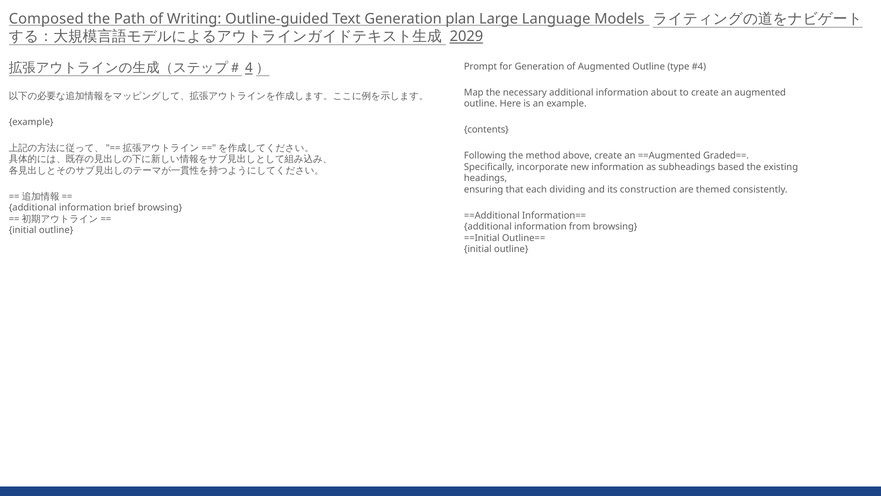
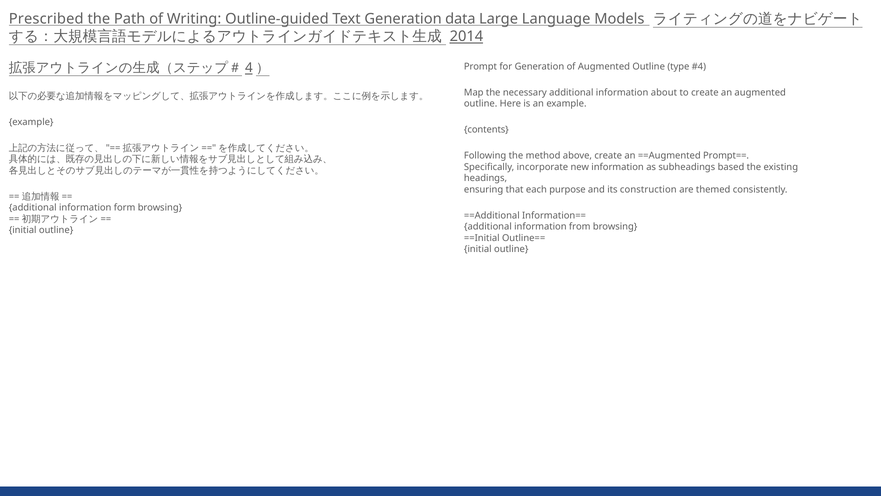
Composed: Composed -> Prescribed (46, 19)
plan: plan -> data (460, 19)
2029: 2029 -> 2014 (466, 36)
Graded==: Graded== -> Prompt== (726, 156)
dividing: dividing -> purpose (567, 189)
brief: brief -> form (125, 208)
